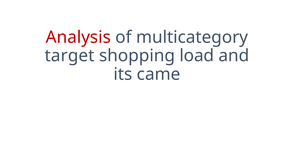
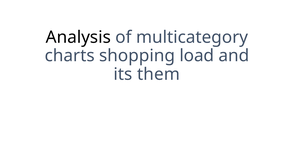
Analysis colour: red -> black (78, 37)
target: target -> charts (70, 56)
came: came -> them (159, 74)
